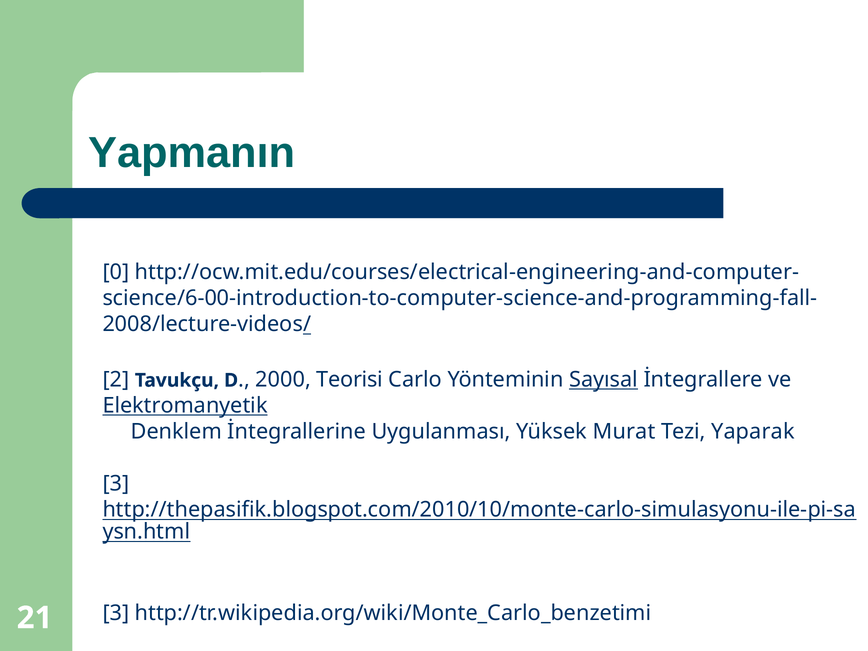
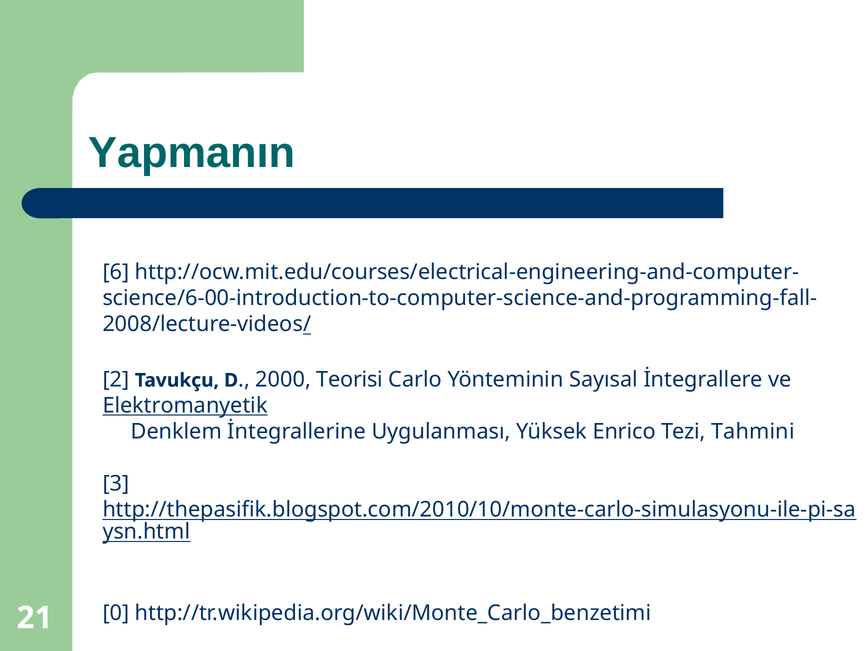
0: 0 -> 6 (116, 272)
Sayısal underline: present -> none (604, 380)
Murat: Murat -> Enrico (624, 432)
Yaparak: Yaparak -> Tahmini (753, 432)
3: 3 -> 0 (116, 613)
